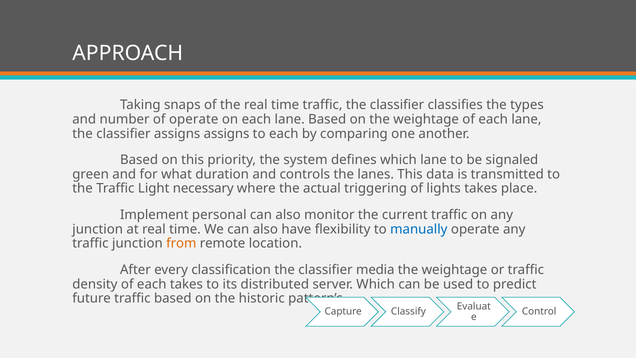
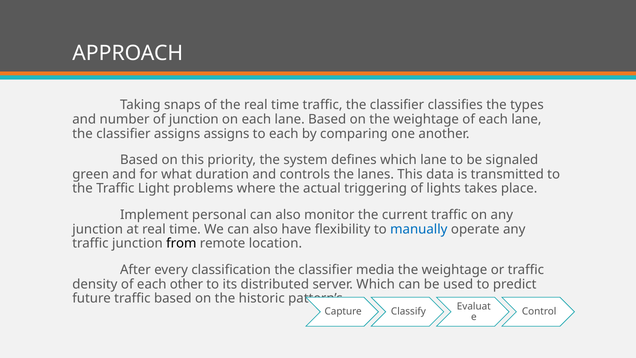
of operate: operate -> junction (194, 119)
necessary: necessary -> problems (203, 188)
from colour: orange -> black (181, 243)
each takes: takes -> other (186, 284)
